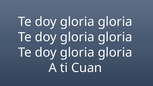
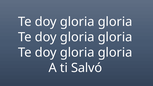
Cuan: Cuan -> Salvó (87, 68)
